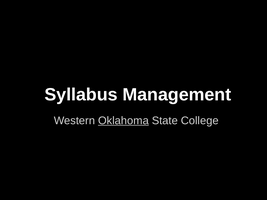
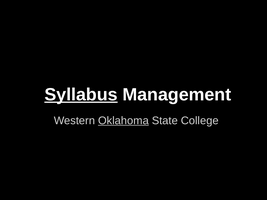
Syllabus underline: none -> present (81, 95)
